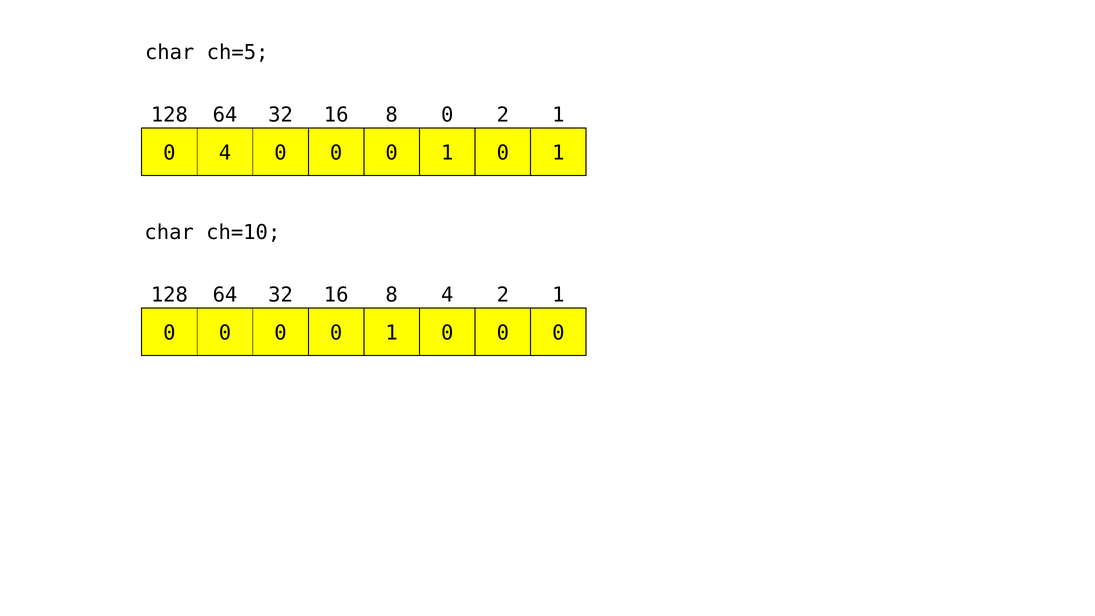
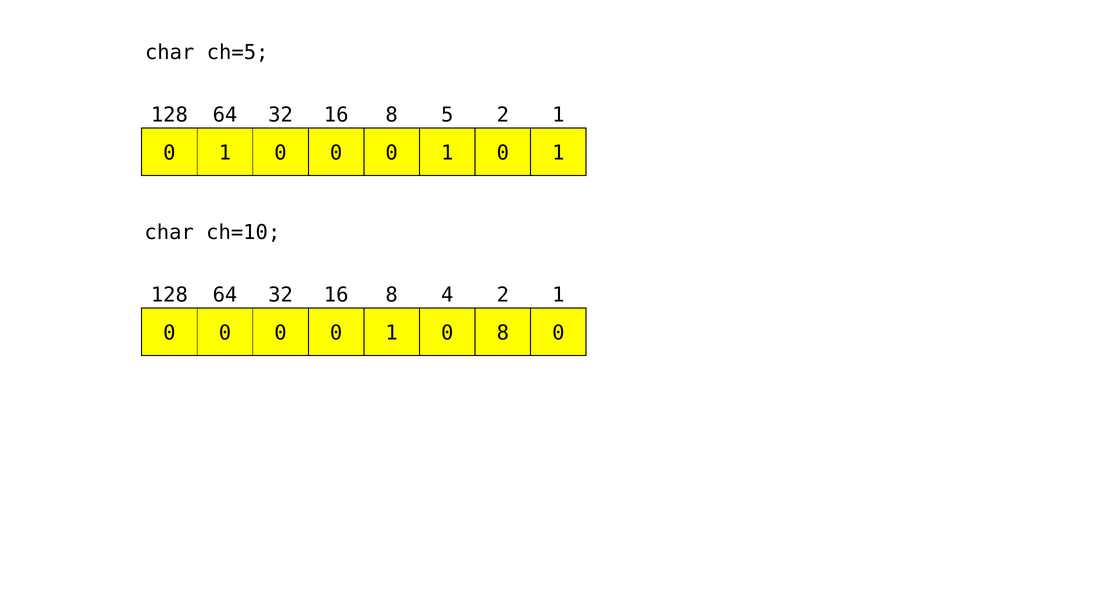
8 0: 0 -> 5 (447, 115)
4: 4 -> 1 (225, 153)
1 0 0: 0 -> 8 (503, 333)
